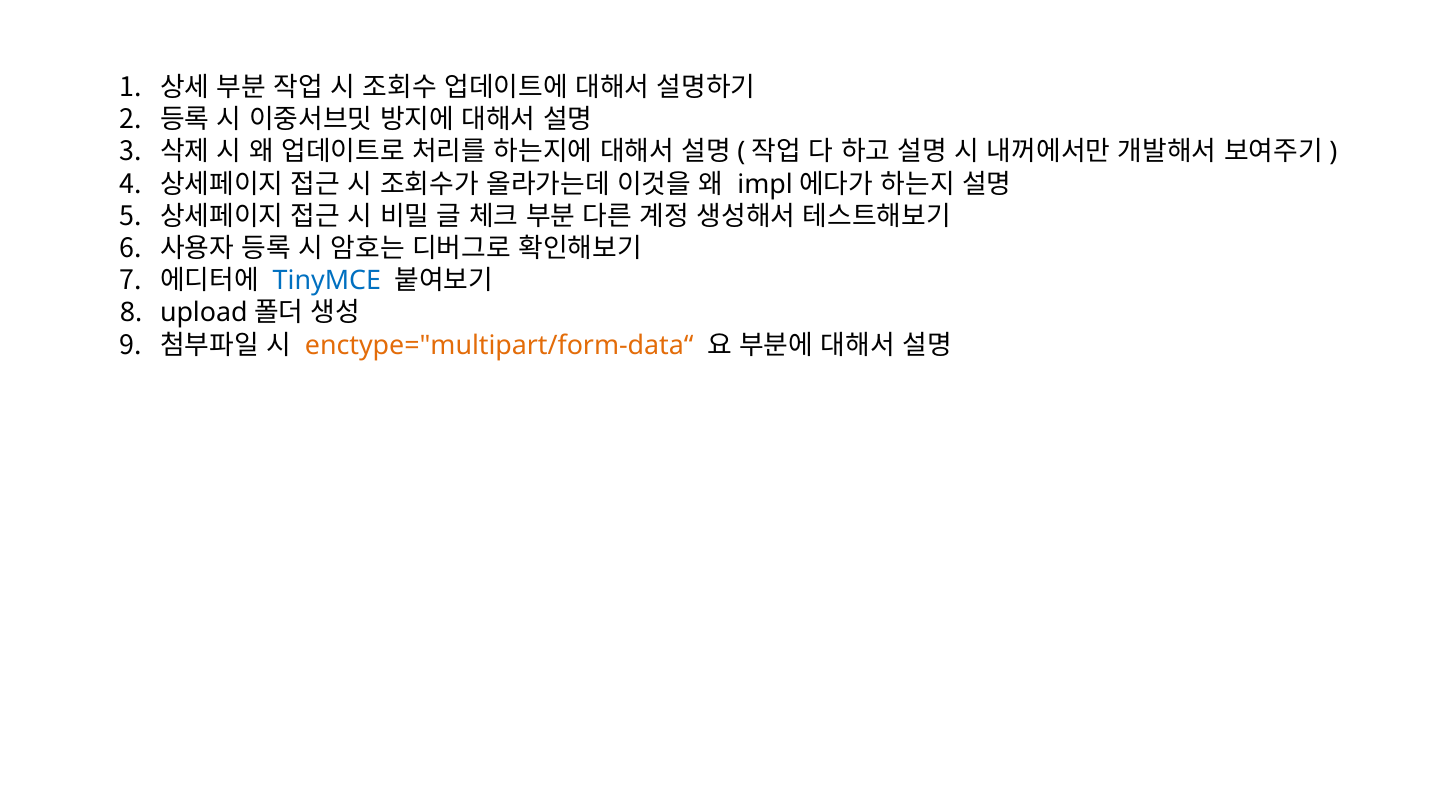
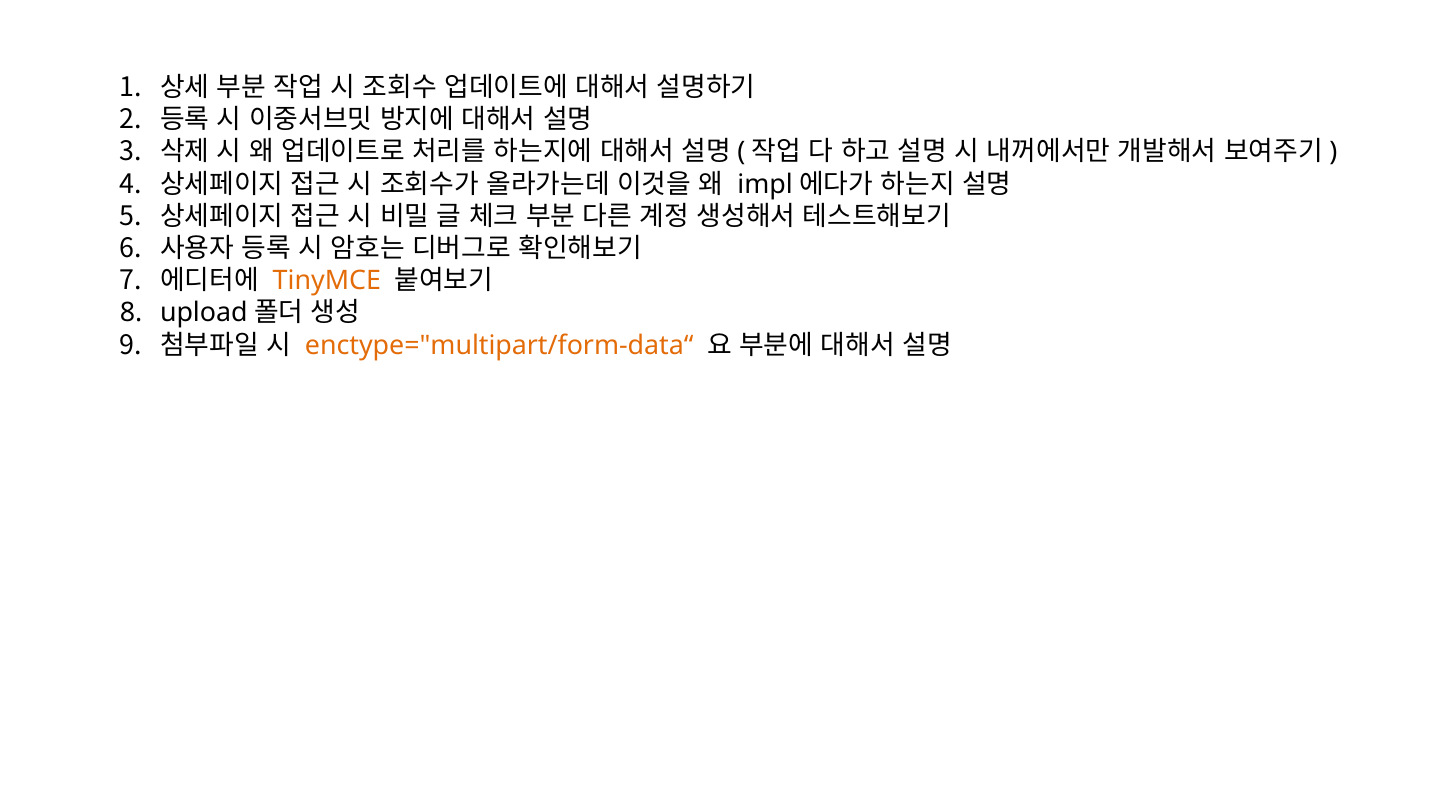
TinyMCE colour: blue -> orange (327, 281)
